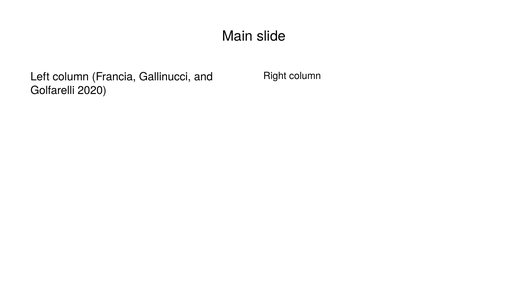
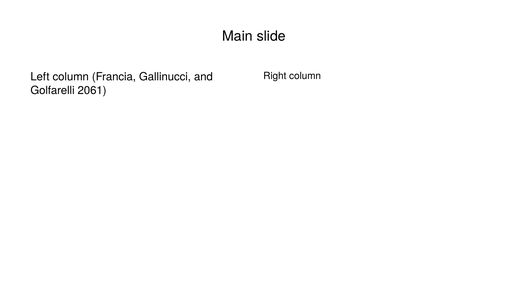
2020: 2020 -> 2061 (92, 90)
